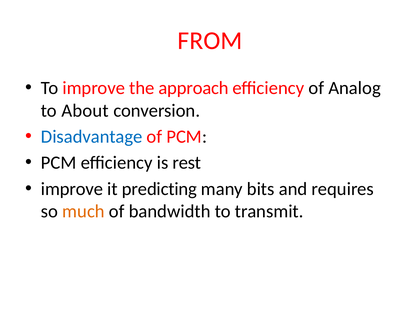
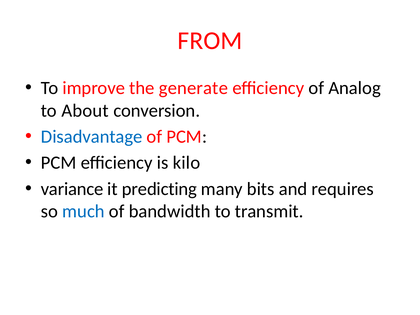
approach: approach -> generate (193, 88)
rest: rest -> kilo (187, 163)
improve: improve -> variance (72, 189)
much colour: orange -> blue (84, 211)
